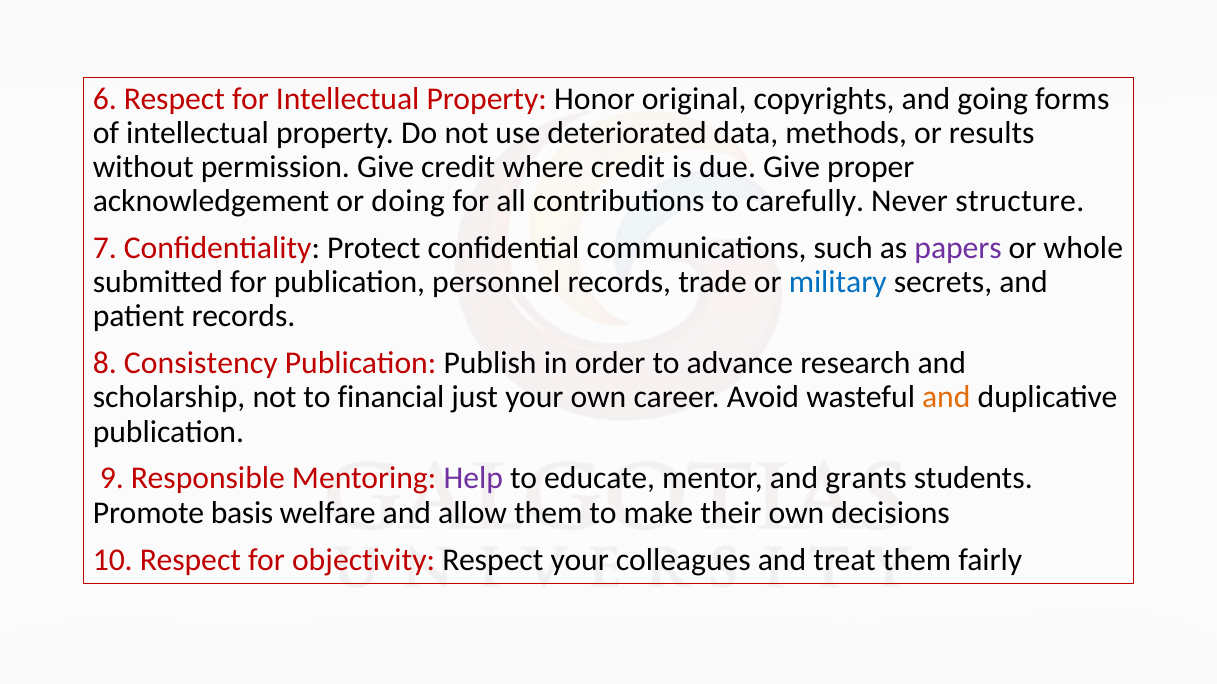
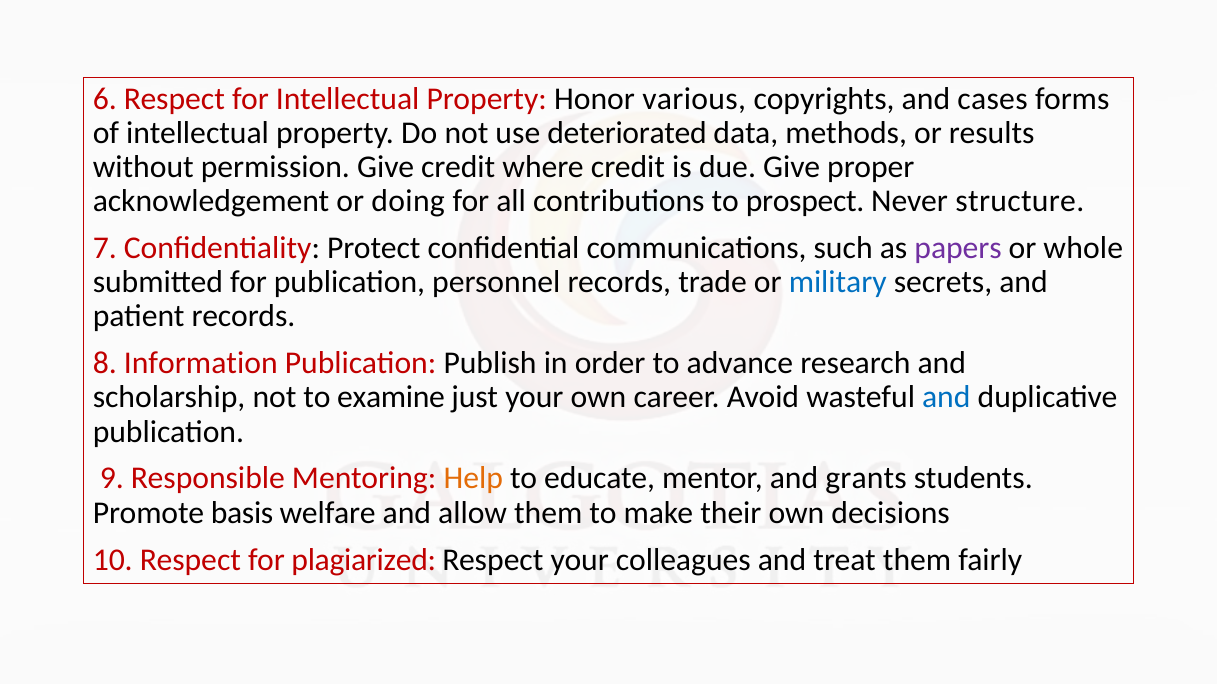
original: original -> various (694, 99)
going: going -> cases (993, 99)
carefully: carefully -> prospect (805, 201)
Consistency: Consistency -> Information (201, 364)
financial: financial -> examine (391, 398)
and colour: orange -> blue (946, 398)
Help colour: purple -> orange (473, 479)
objectivity: objectivity -> plagiarized (364, 560)
